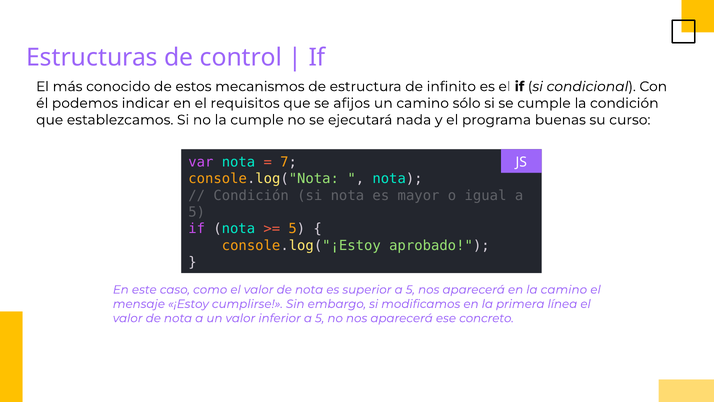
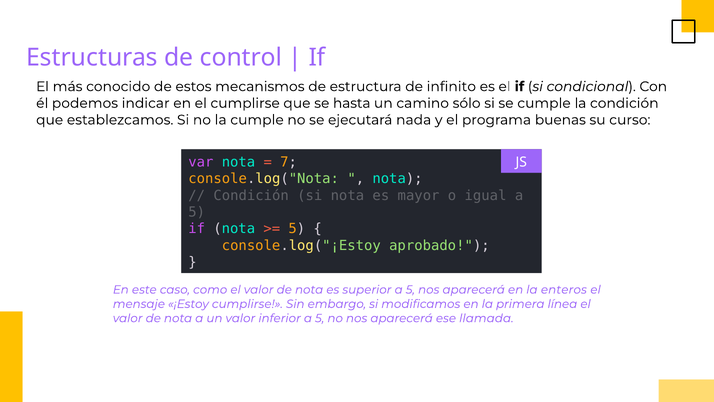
el requisitos: requisitos -> cumplirse (245, 103)
afijos: afijos -> hasta (352, 103)
la camino: camino -> enteros (564, 289)
concreto: concreto -> llamada (486, 318)
